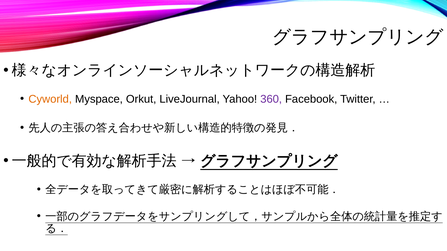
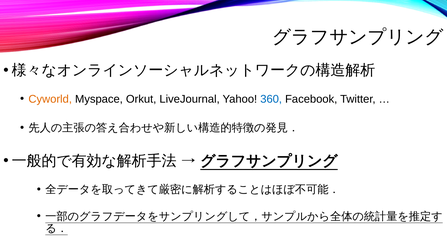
360 colour: purple -> blue (271, 99)
